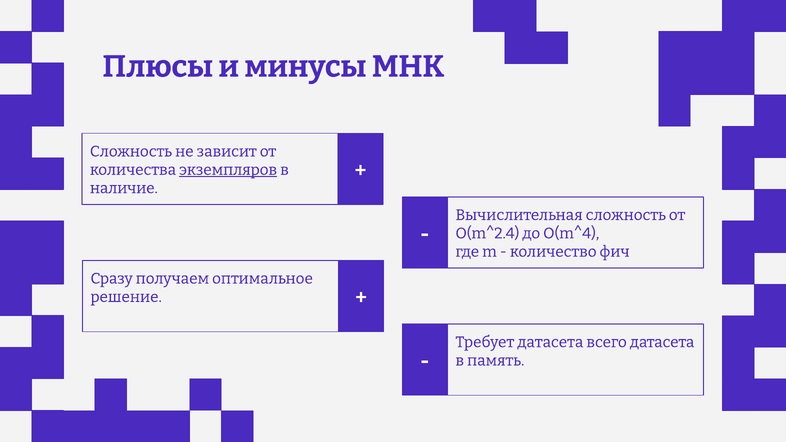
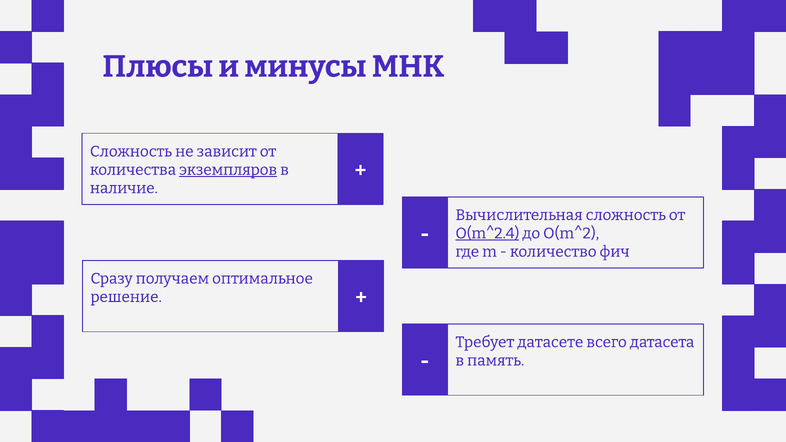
O(m^2.4 underline: none -> present (487, 233)
O(m^4: O(m^4 -> O(m^2 (571, 233)
Требует датасета: датасета -> датасете (550, 342)
